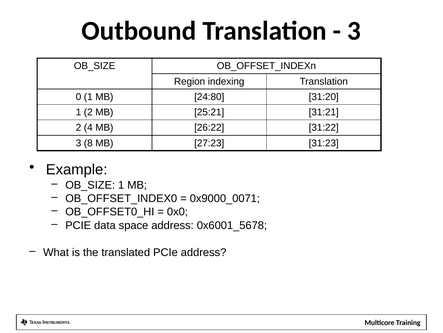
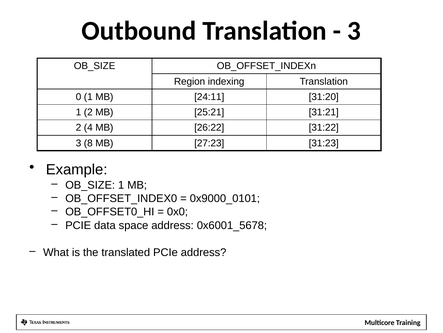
24:80: 24:80 -> 24:11 (209, 97)
0x9000_0071: 0x9000_0071 -> 0x9000_0101 (225, 198)
